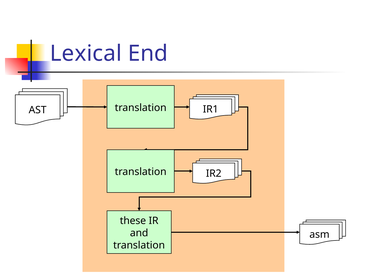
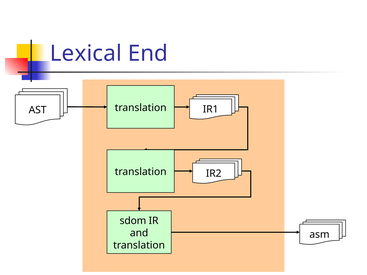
these: these -> sdom (133, 221)
